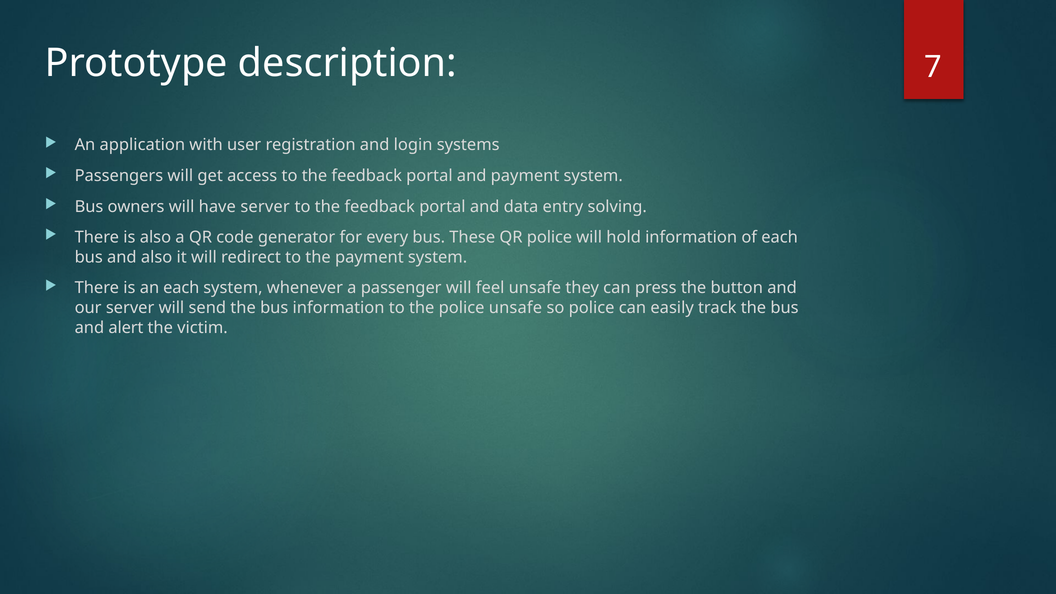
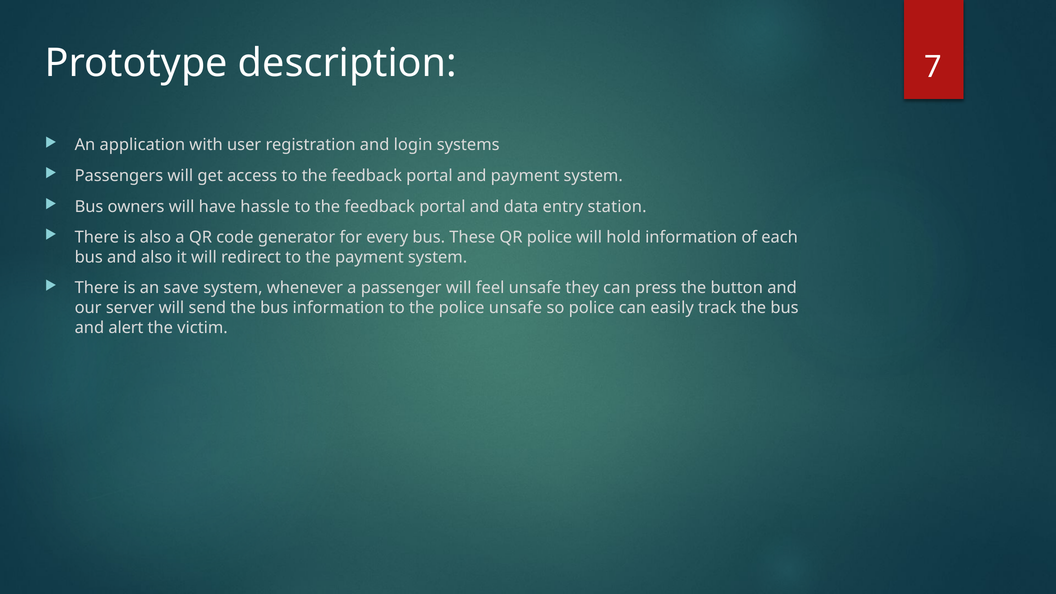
have server: server -> hassle (265, 207)
solving: solving -> station (617, 207)
an each: each -> save (181, 288)
